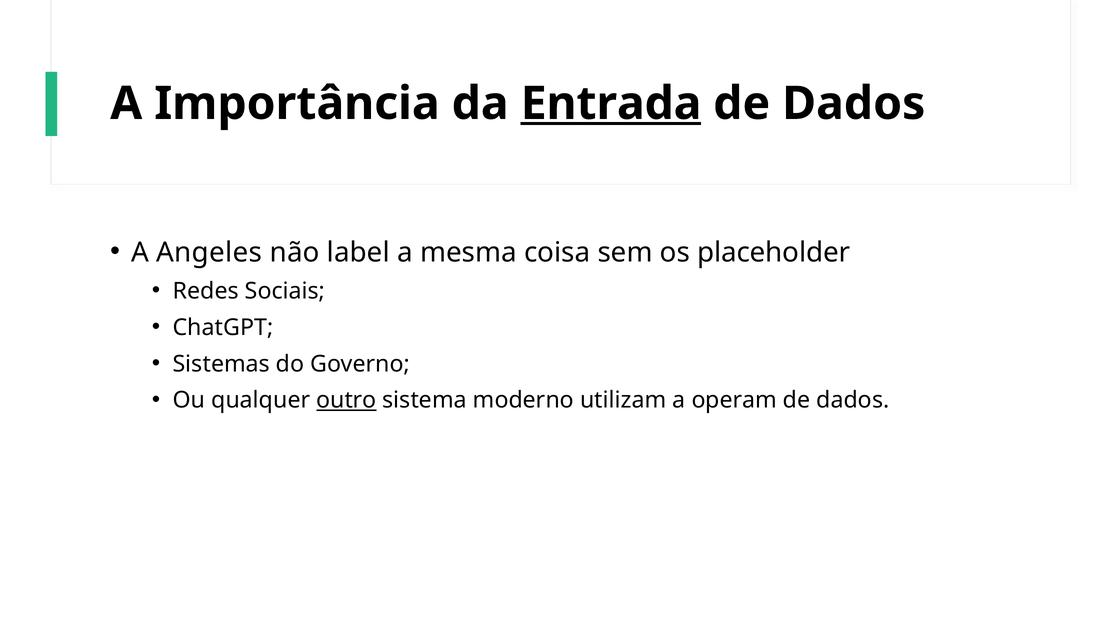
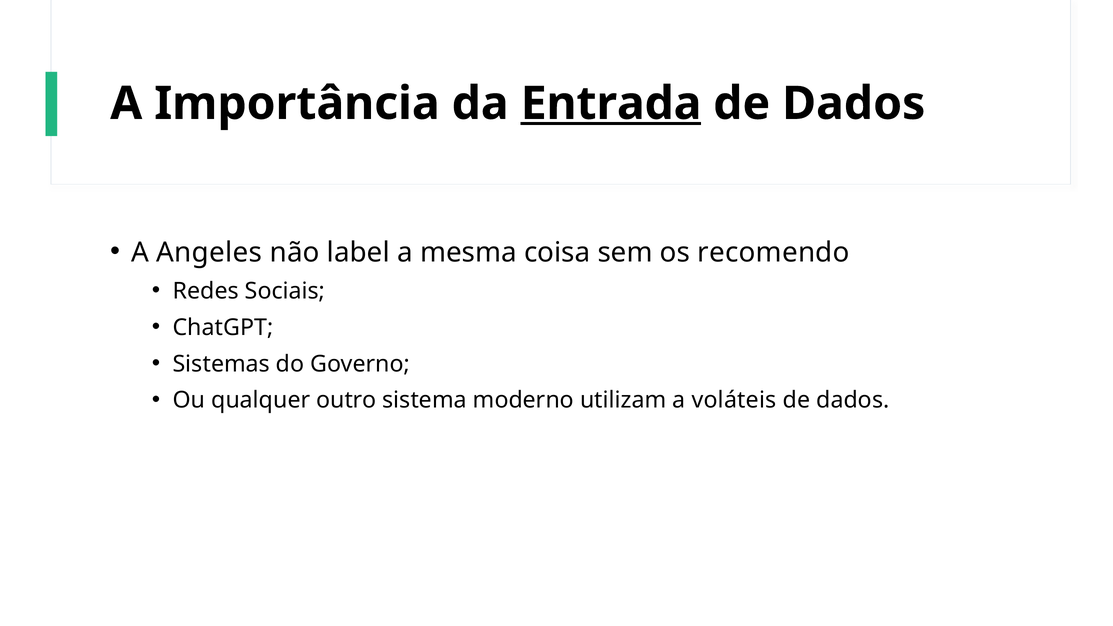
placeholder: placeholder -> recomendo (773, 252)
outro underline: present -> none (346, 400)
operam: operam -> voláteis (734, 400)
